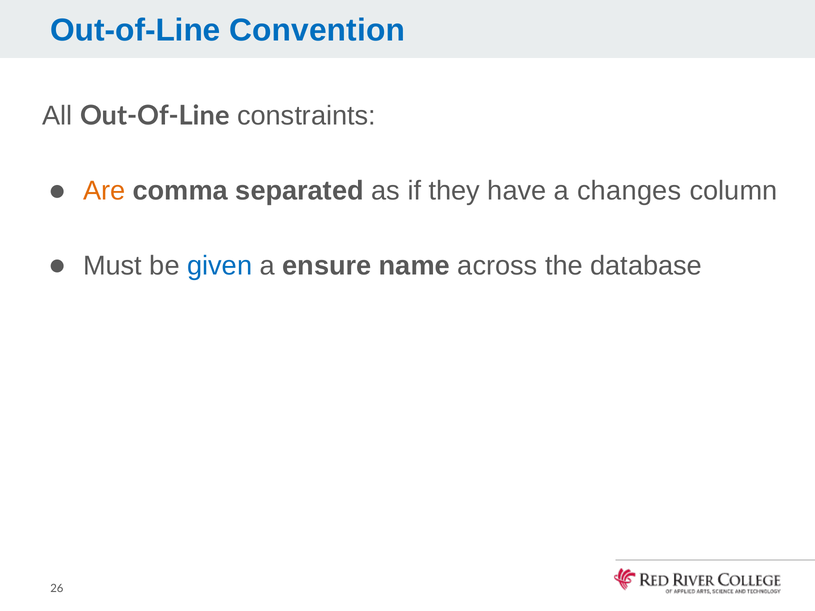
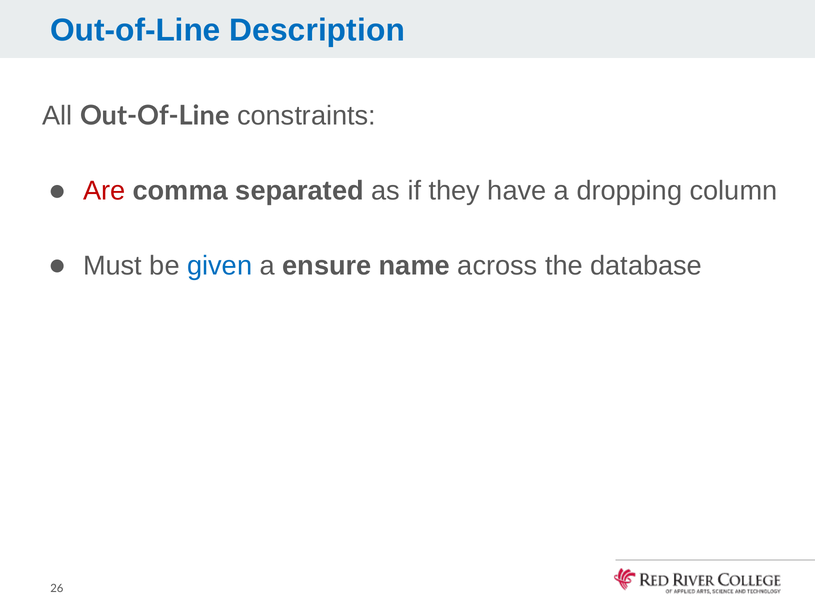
Convention: Convention -> Description (317, 30)
Are colour: orange -> red (104, 191)
changes: changes -> dropping (629, 191)
